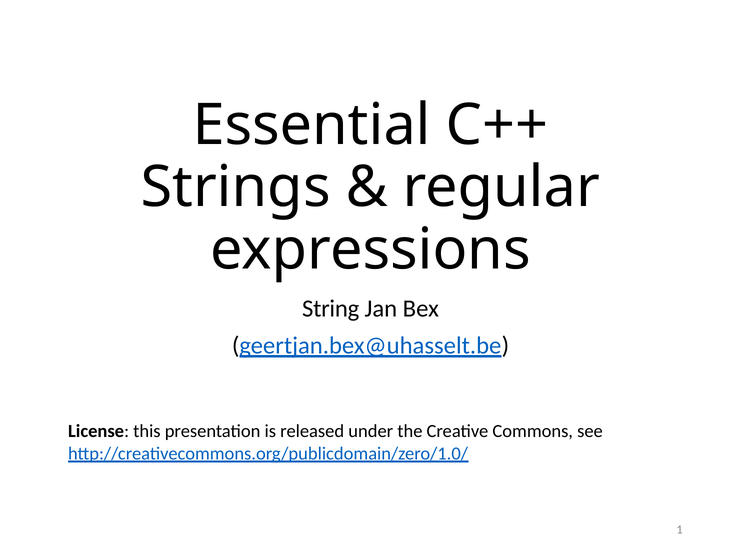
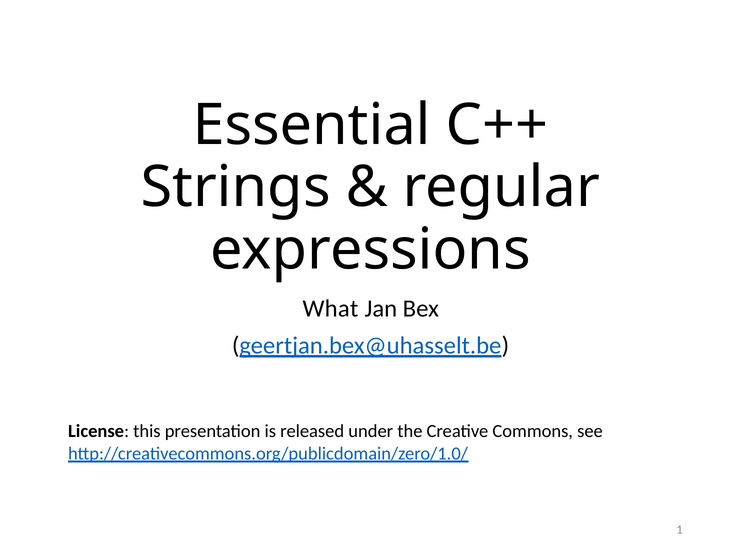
String: String -> What (330, 309)
